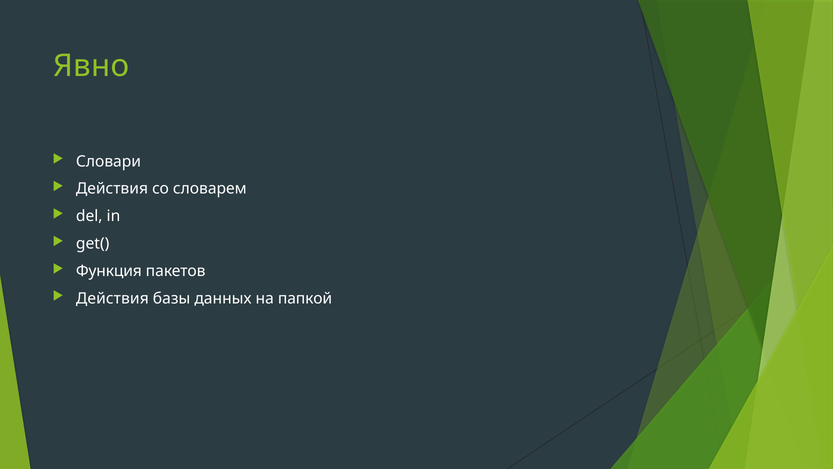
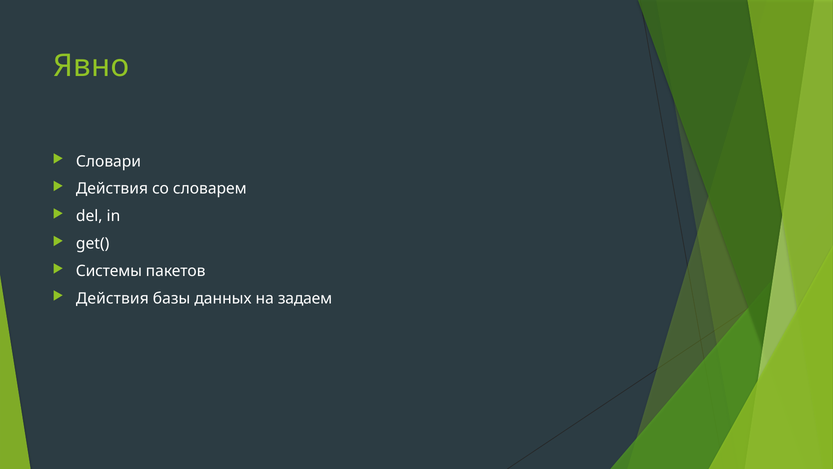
Функция: Функция -> Системы (109, 271)
папкой: папкой -> задаем (305, 298)
